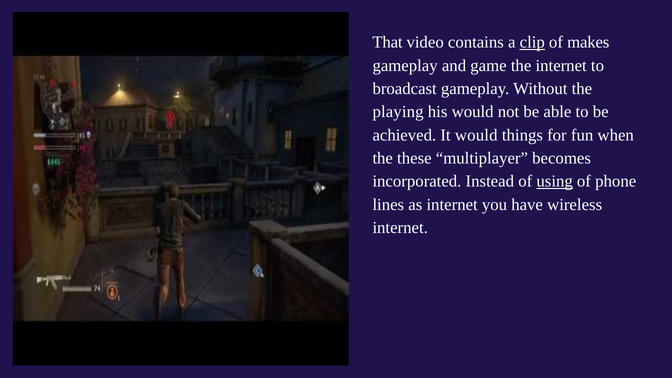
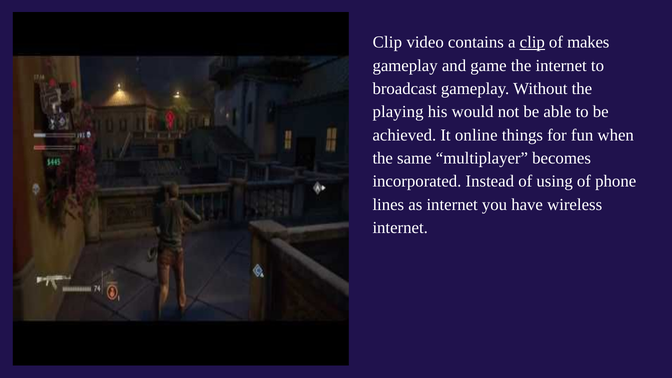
That: That -> Clip (387, 42)
It would: would -> online (476, 135)
these: these -> same (414, 158)
using underline: present -> none (555, 181)
